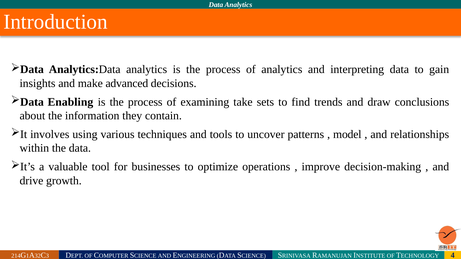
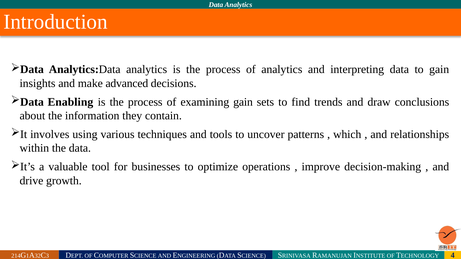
examining take: take -> gain (243, 102)
model: model -> which (347, 135)
